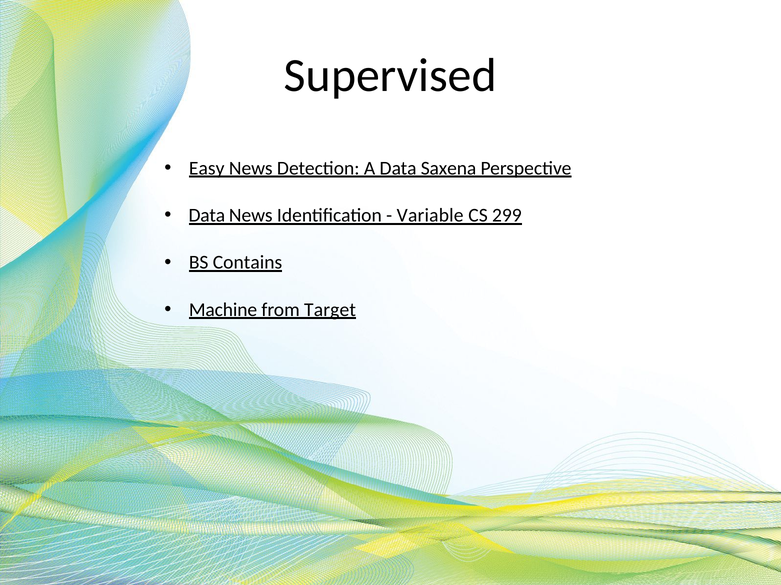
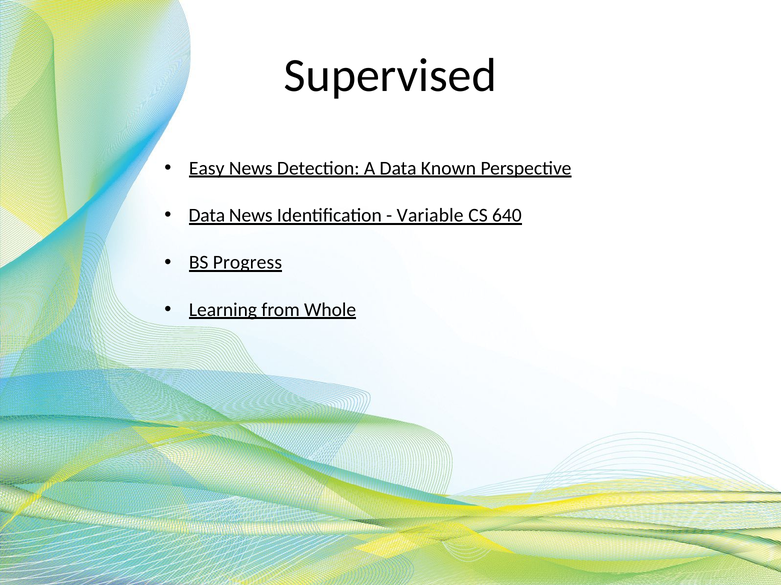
Saxena: Saxena -> Known (448, 168)
299: 299 -> 640 (507, 216)
Contains: Contains -> Progress (247, 263)
Machine: Machine -> Learning (223, 310)
Target: Target -> Whole (330, 310)
